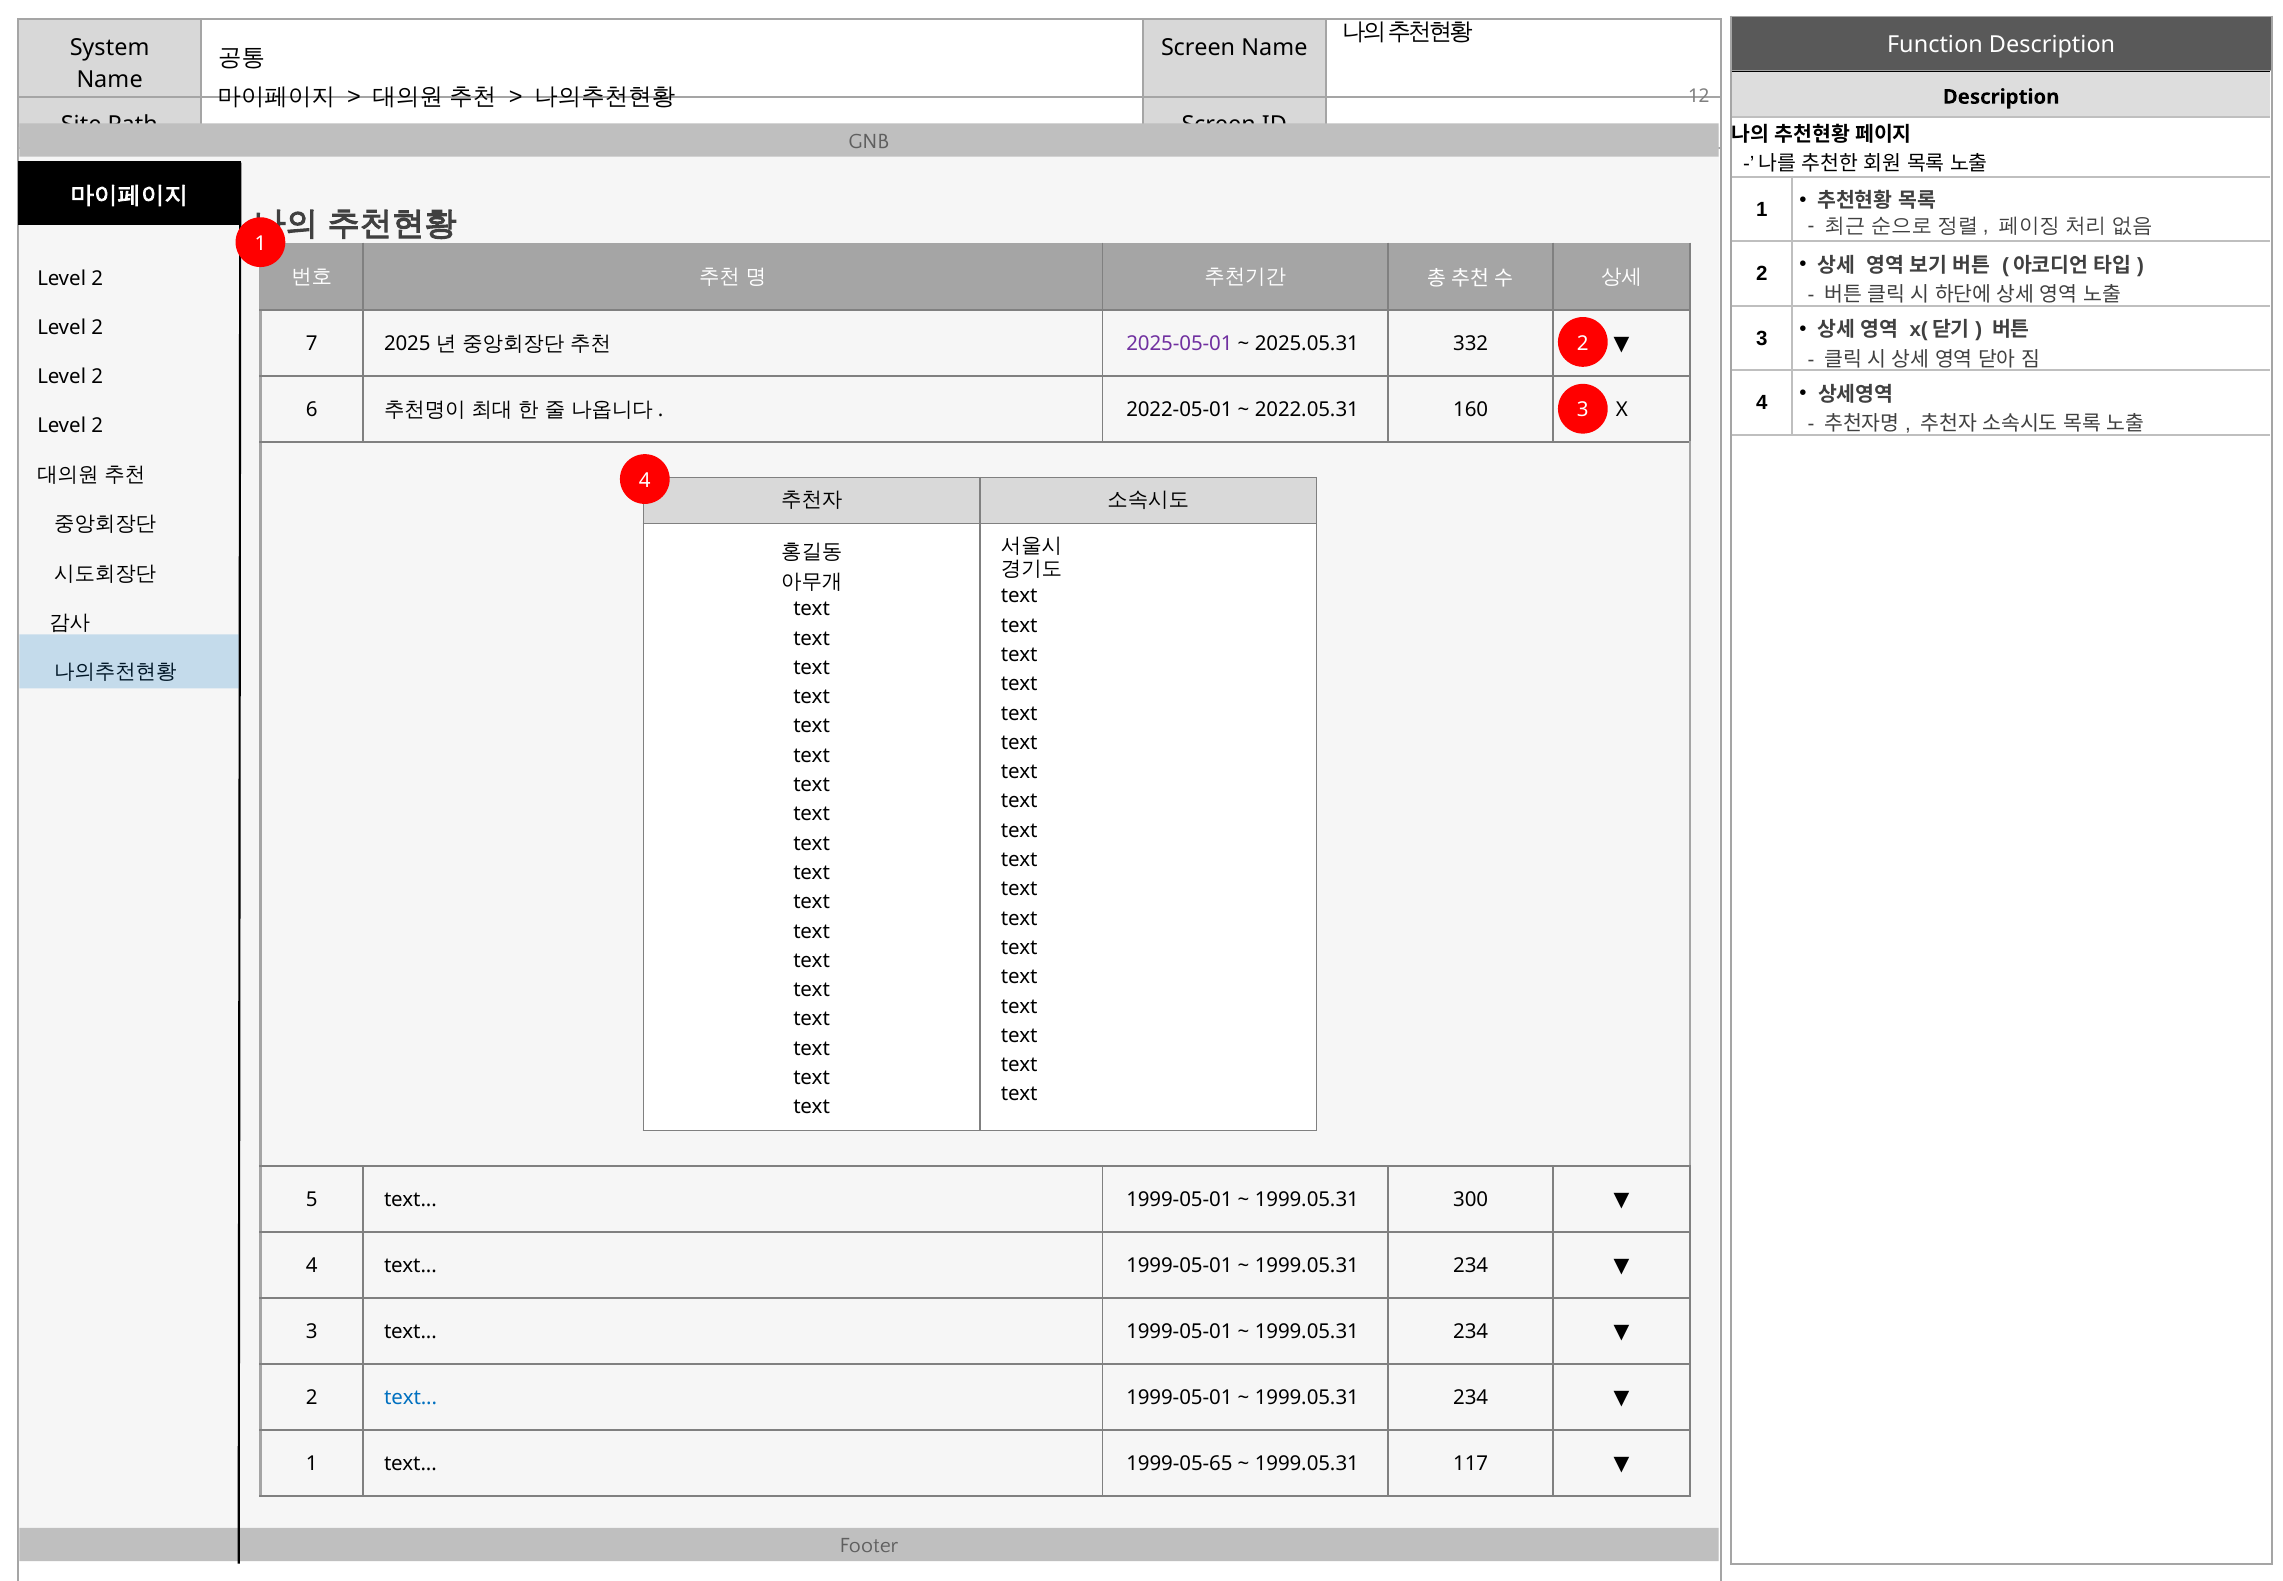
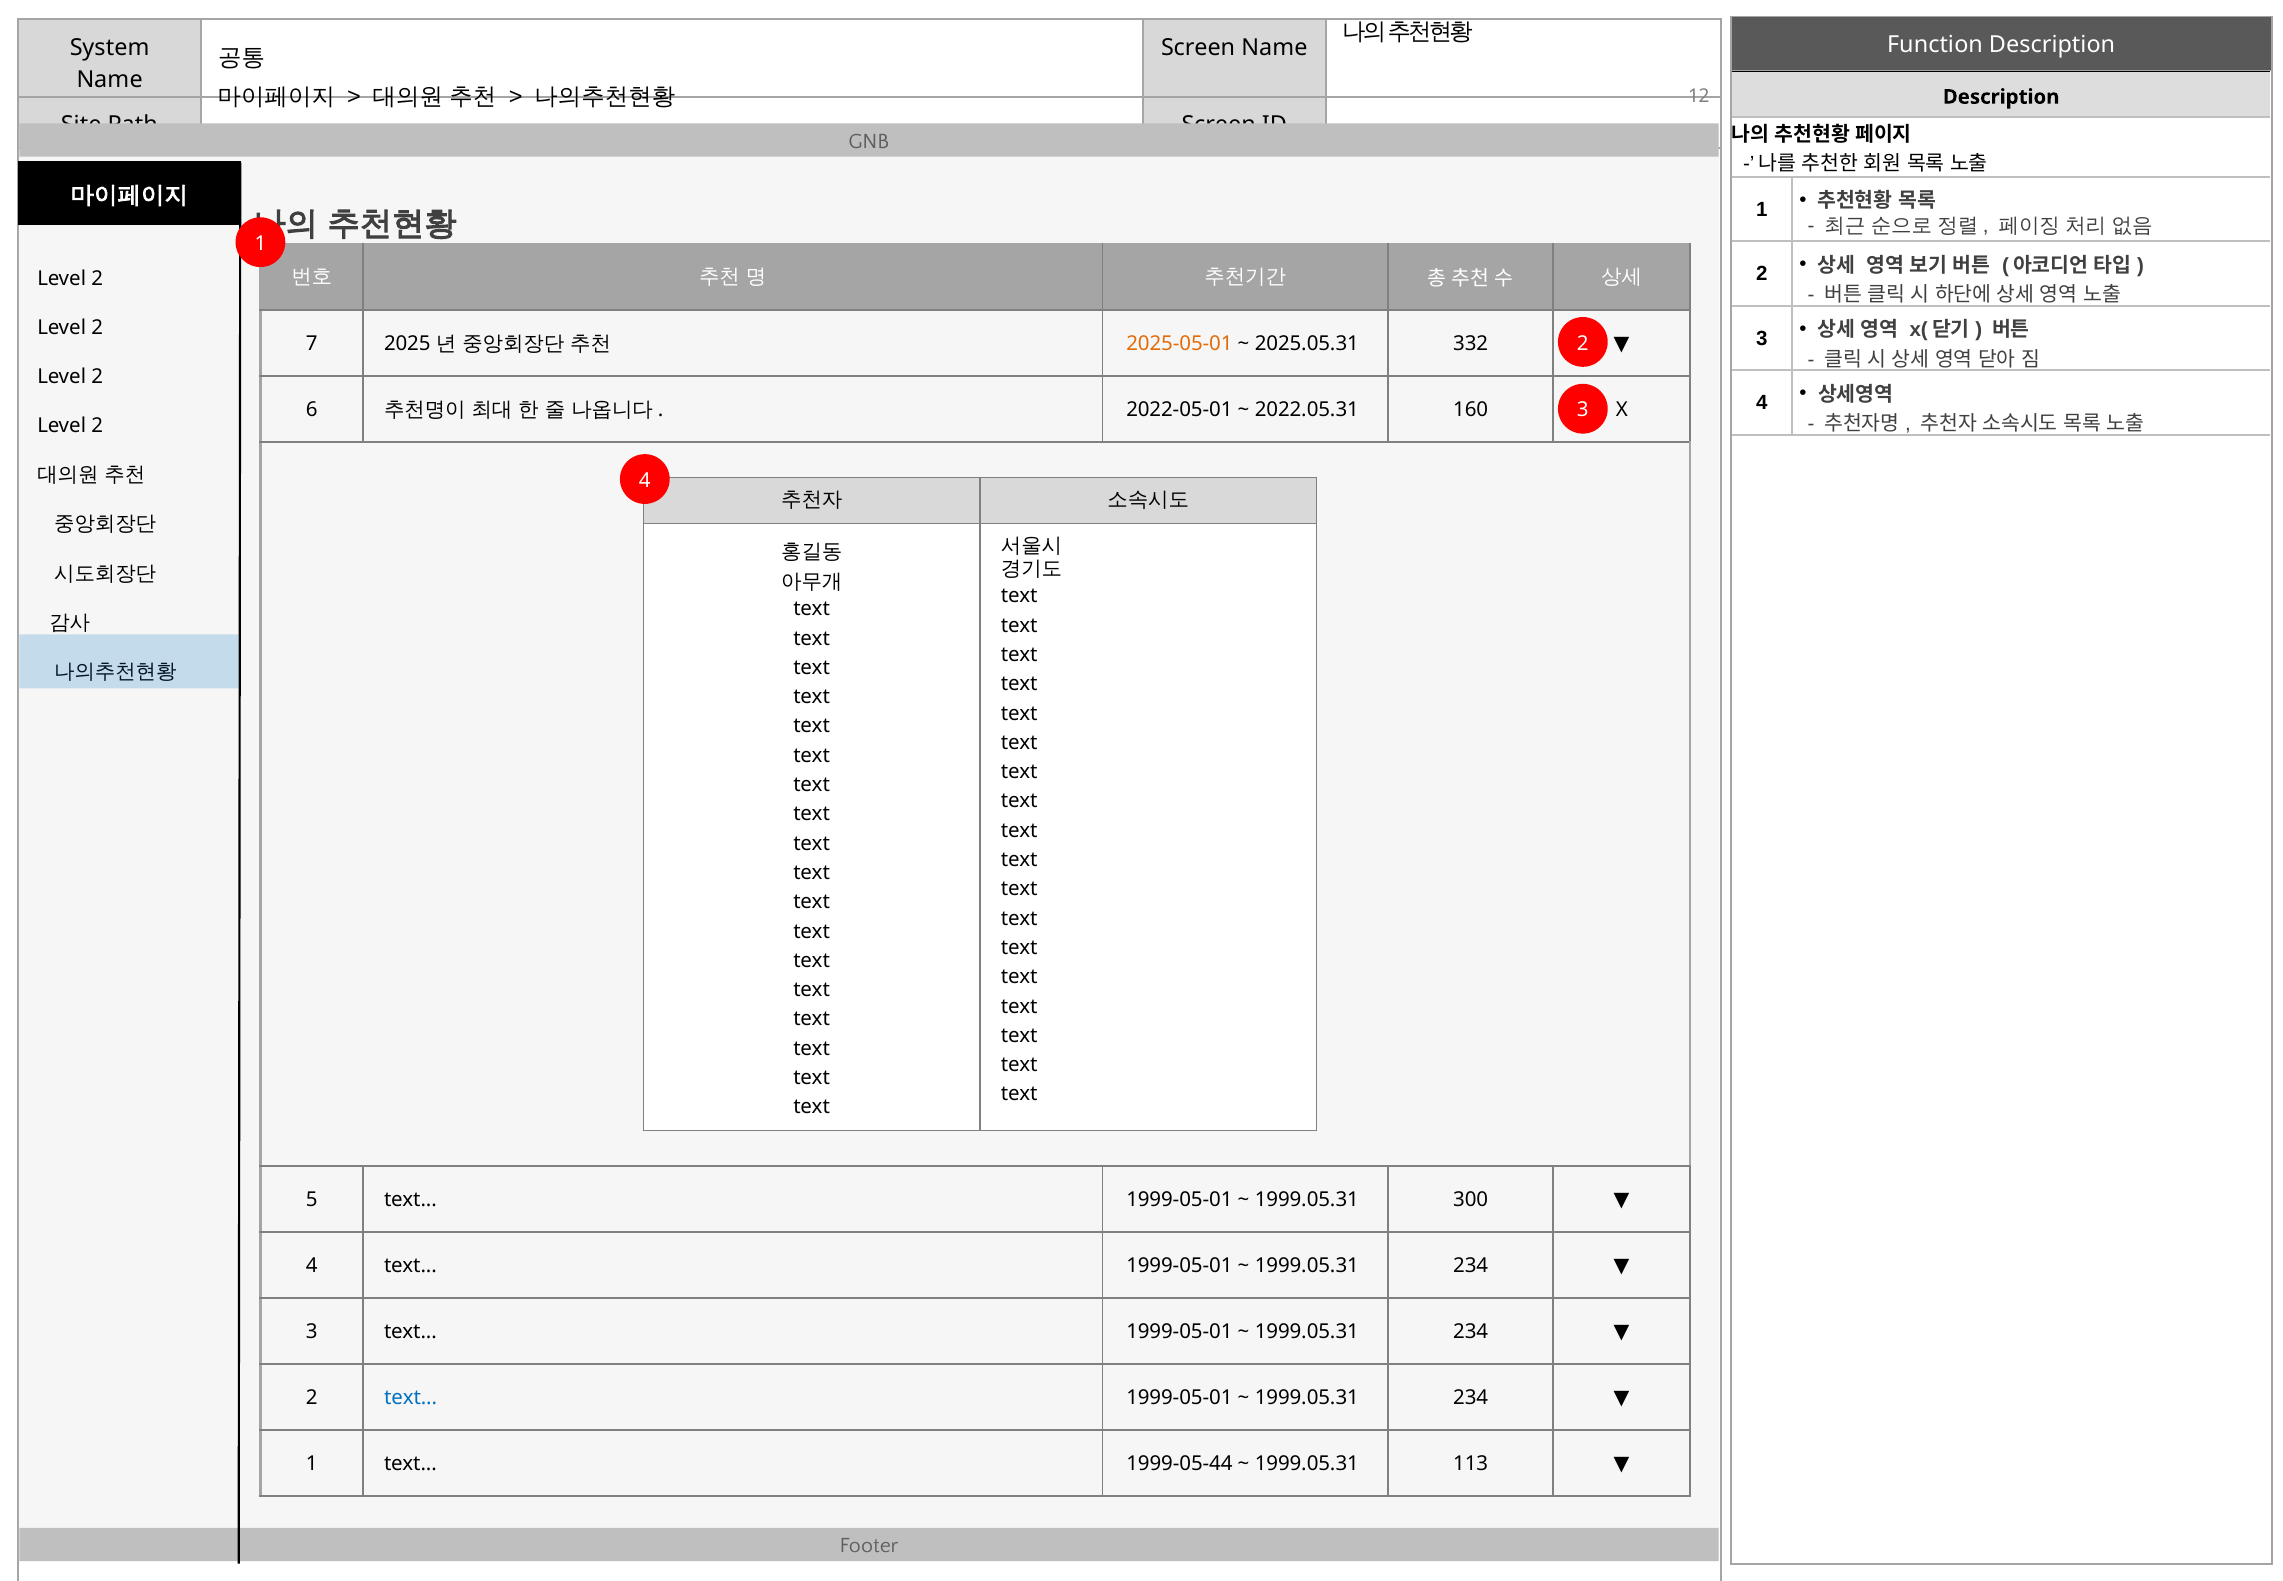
2025-05-01 colour: purple -> orange (1179, 344)
1999-05-65: 1999-05-65 -> 1999-05-44 (1179, 1464)
117: 117 -> 113 (1471, 1464)
